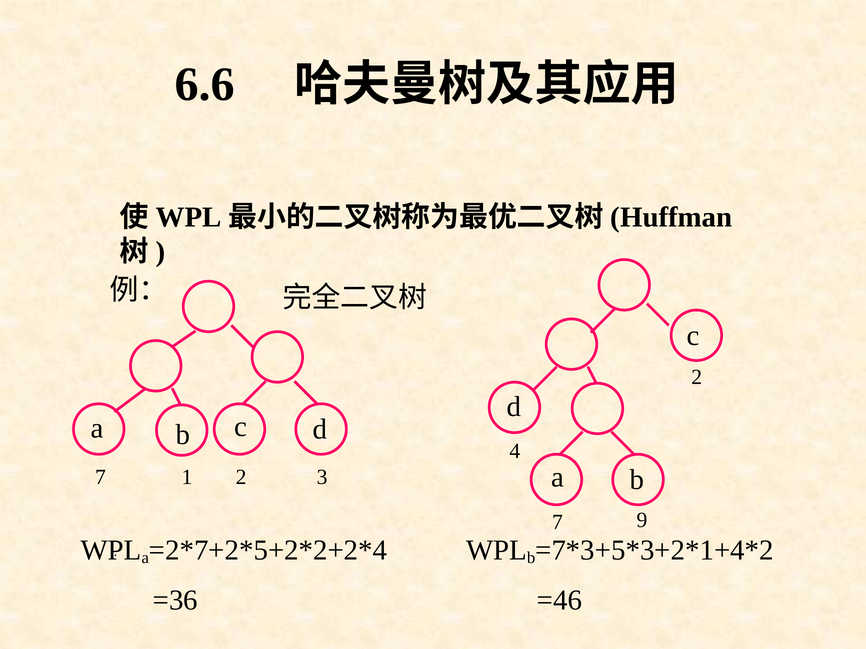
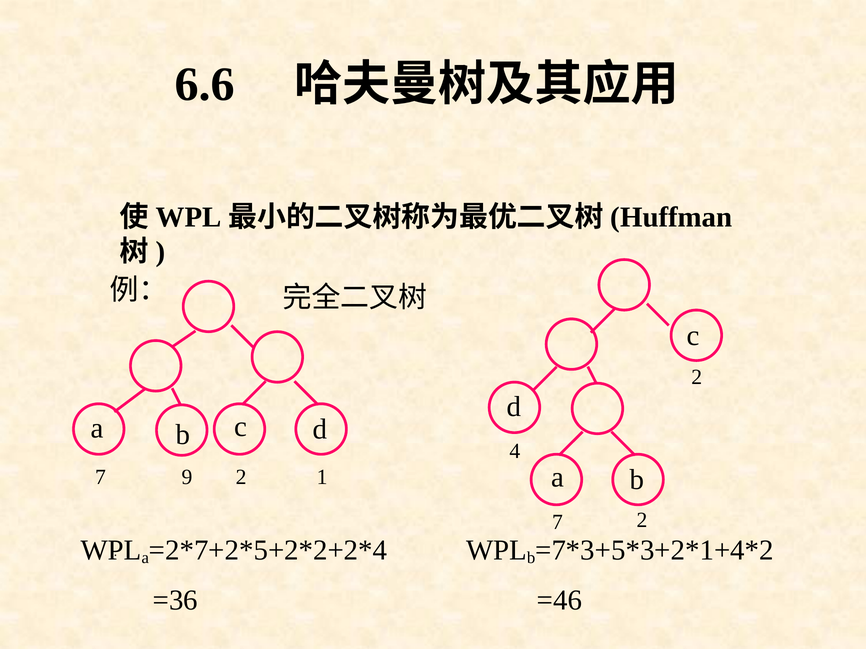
1: 1 -> 9 (187, 477)
3: 3 -> 1 (322, 477)
7 9: 9 -> 2 (642, 520)
